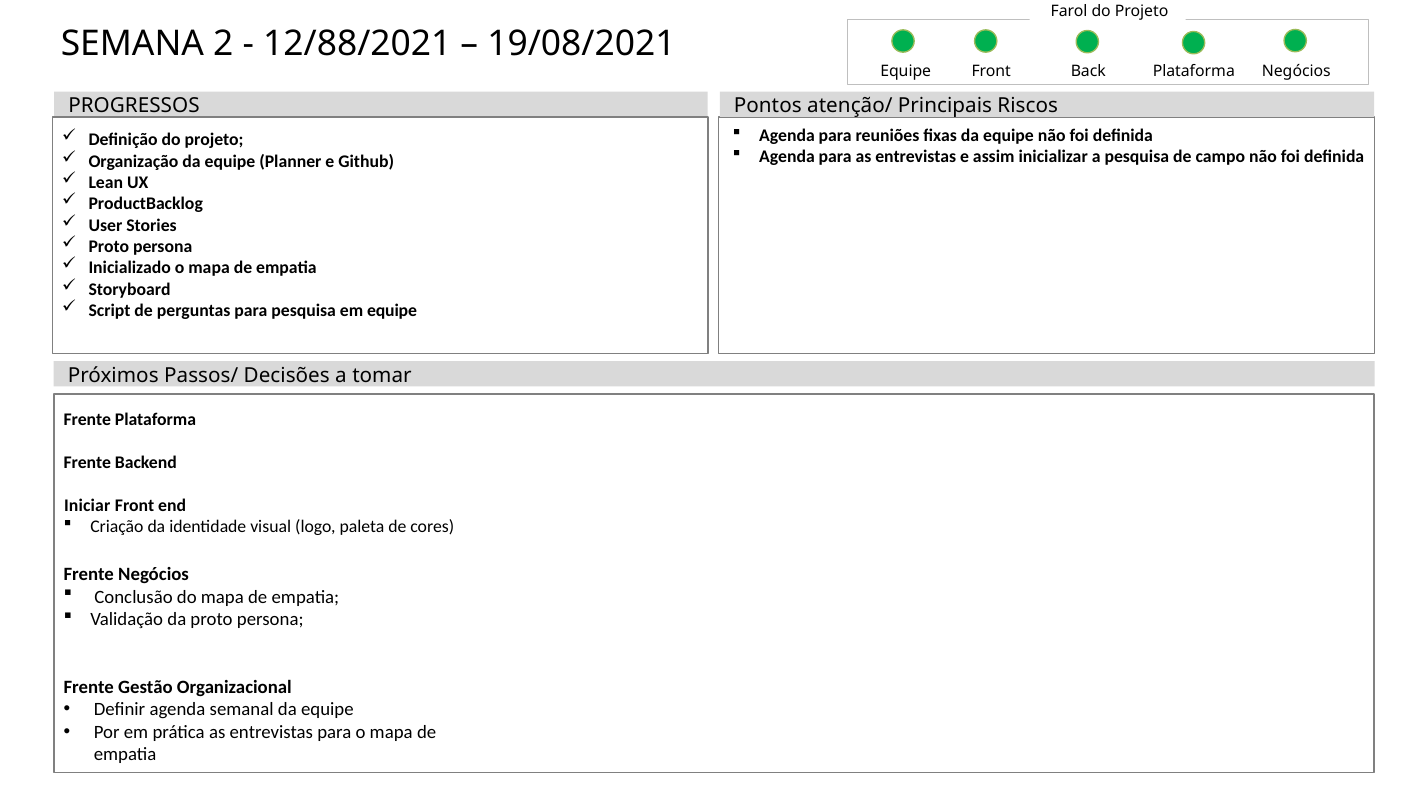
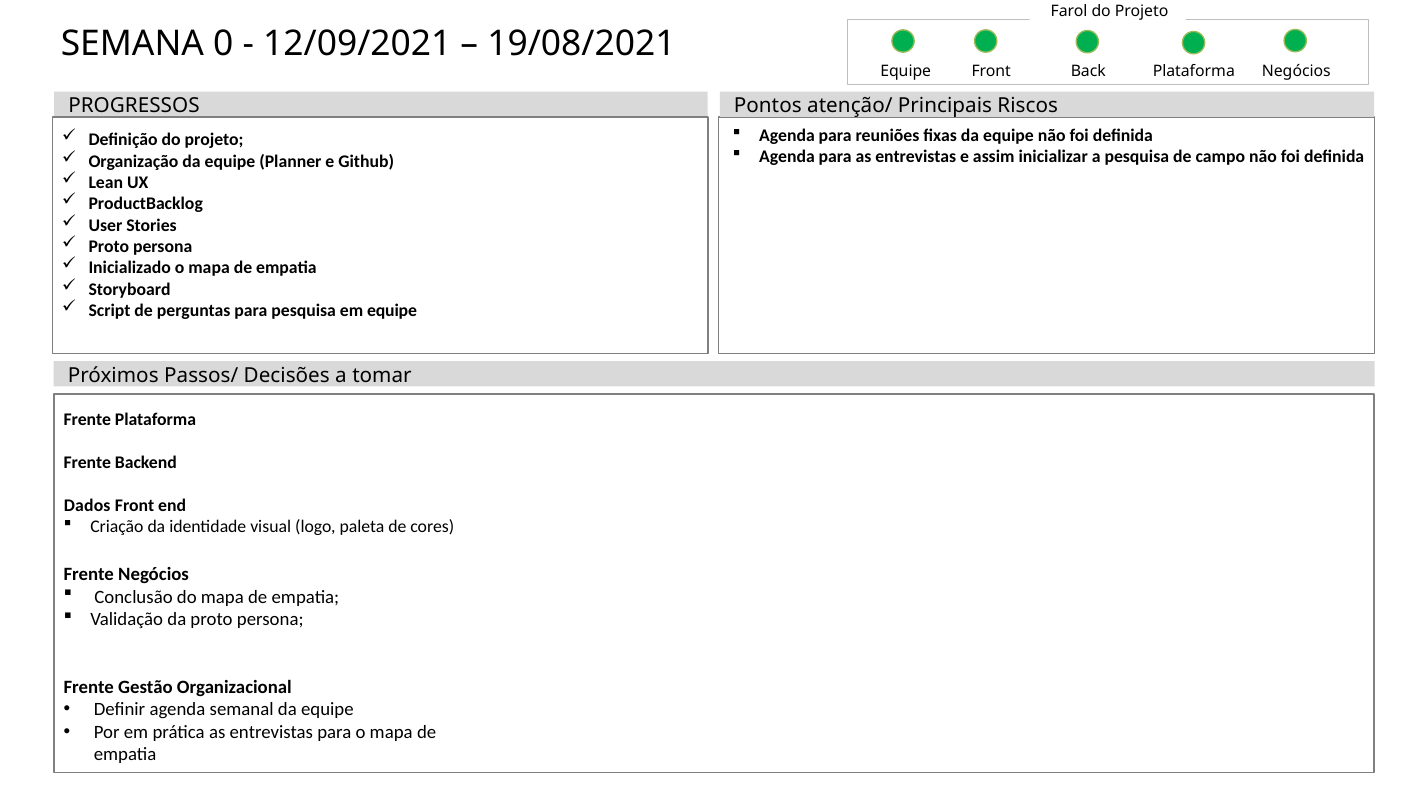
2: 2 -> 0 (223, 43)
12/88/2021: 12/88/2021 -> 12/09/2021 (357, 43)
Iniciar: Iniciar -> Dados (87, 505)
